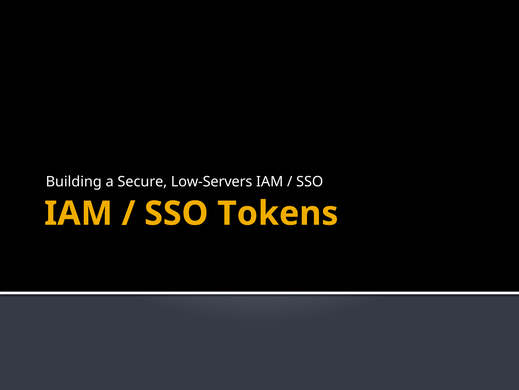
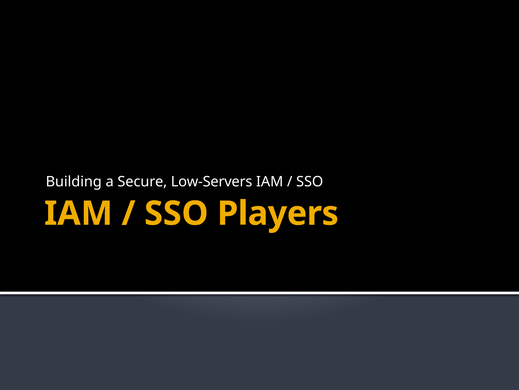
Tokens: Tokens -> Players (278, 213)
